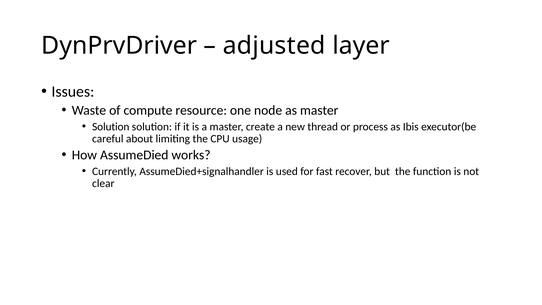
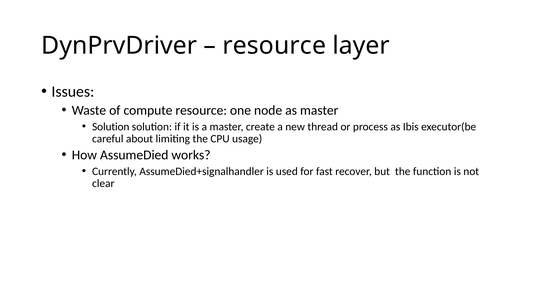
adjusted: adjusted -> resource (274, 46)
